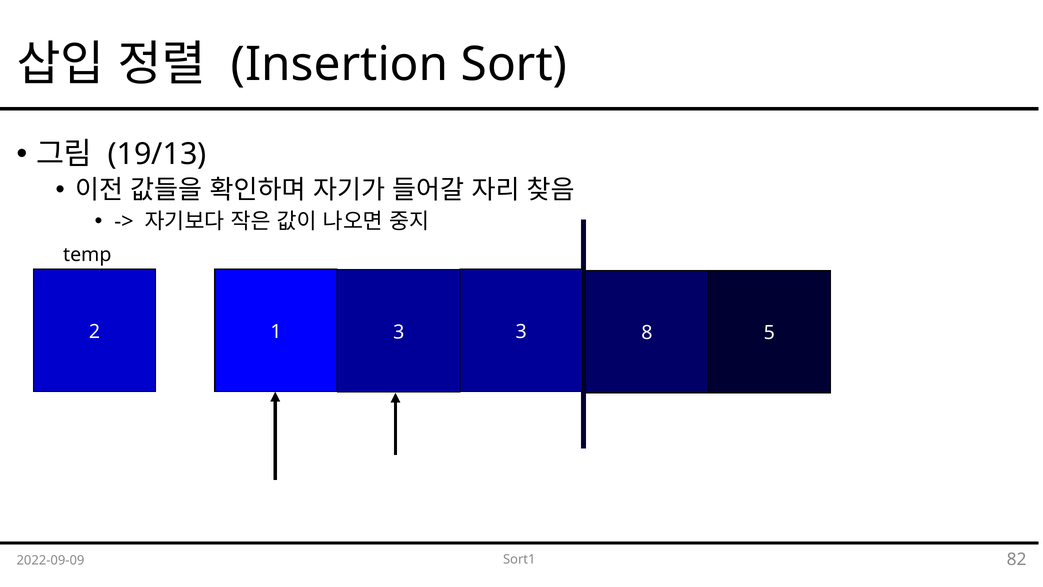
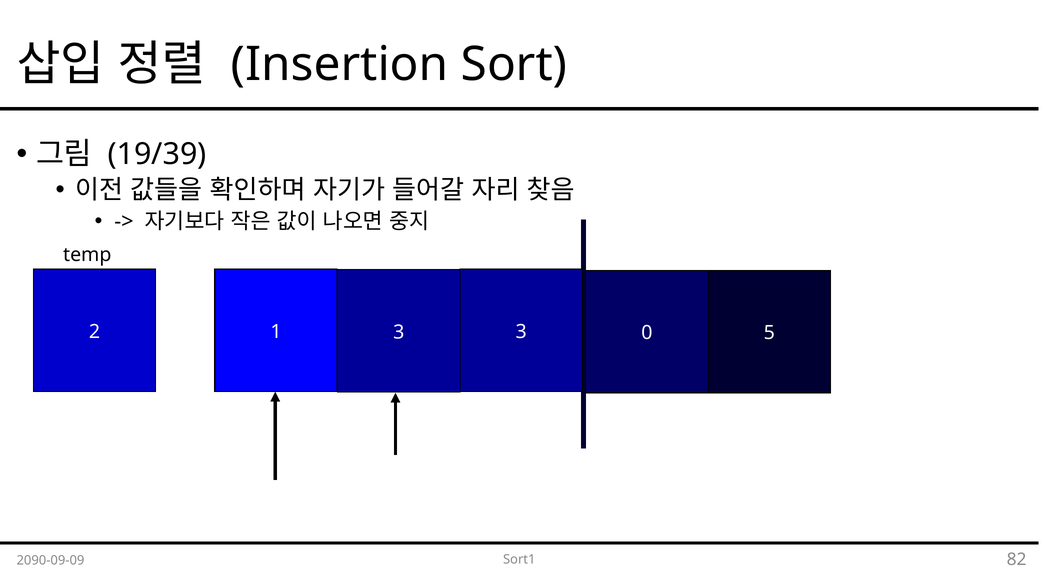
19/13: 19/13 -> 19/39 (157, 154)
8: 8 -> 0 (647, 333)
2022-09-09: 2022-09-09 -> 2090-09-09 (50, 560)
